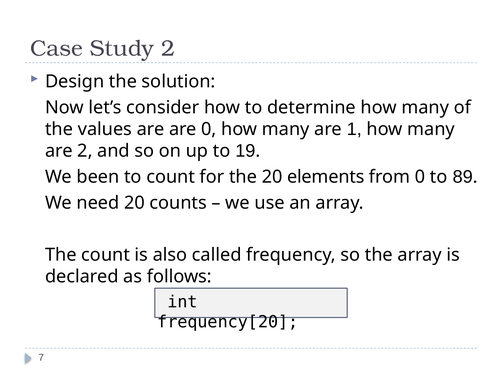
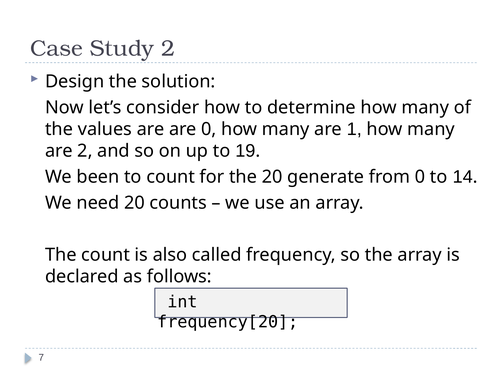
elements: elements -> generate (326, 177)
89: 89 -> 14 (463, 177)
